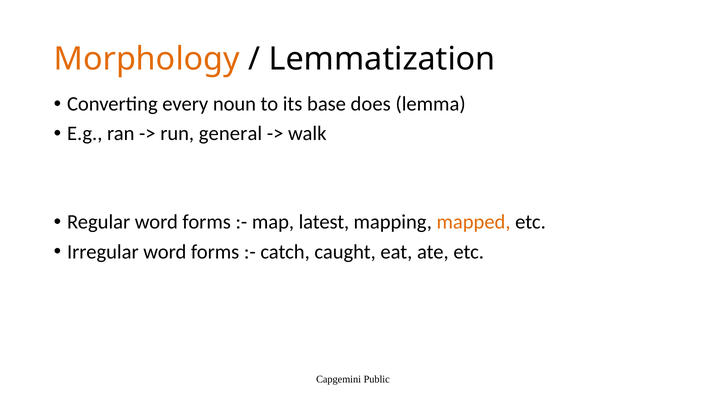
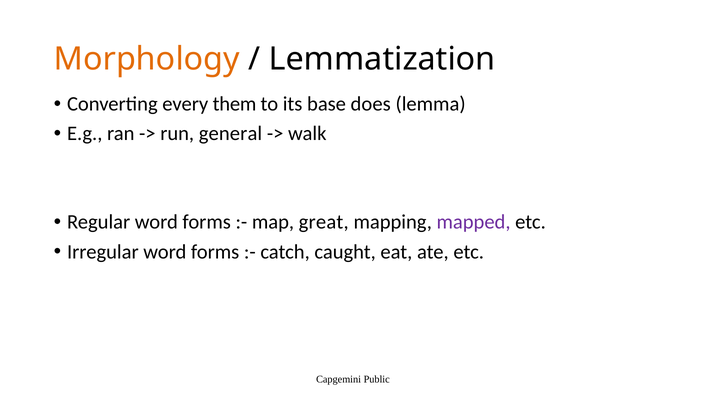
noun: noun -> them (235, 104)
latest: latest -> great (324, 222)
mapped colour: orange -> purple (474, 222)
